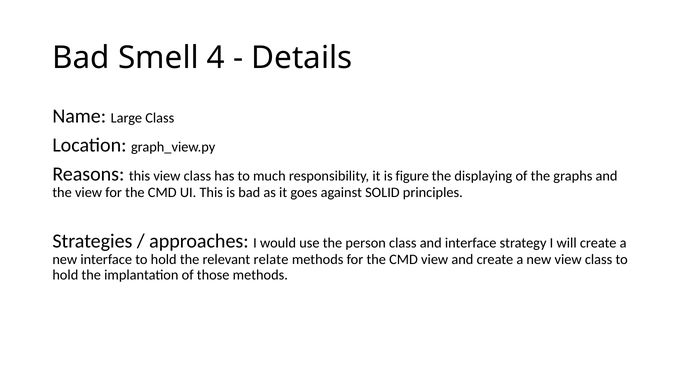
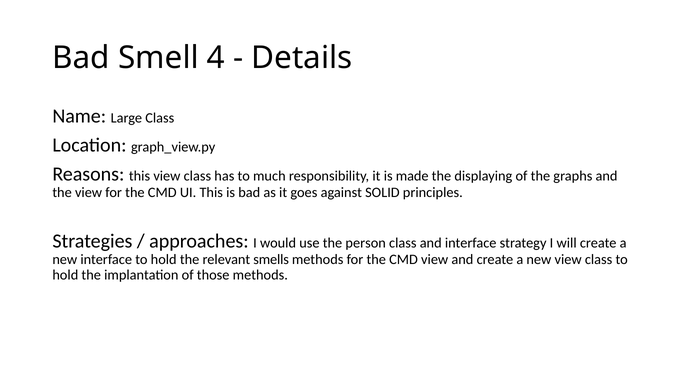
figure: figure -> made (412, 176)
relate: relate -> smells (271, 259)
